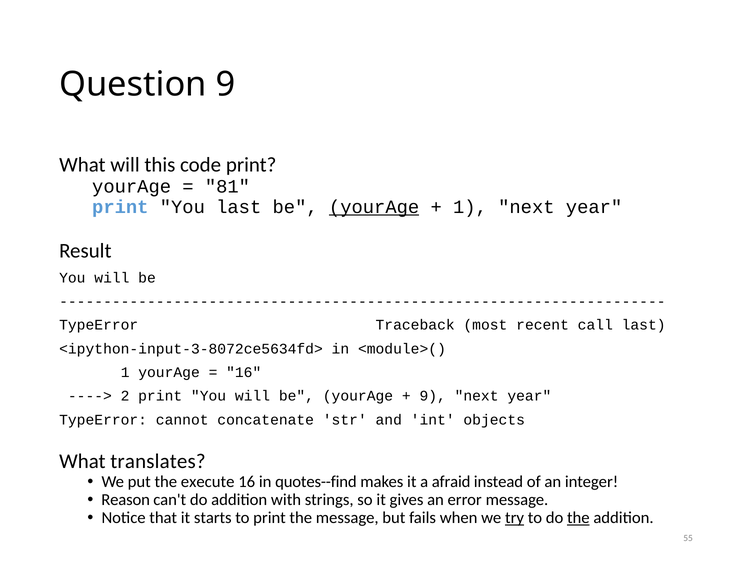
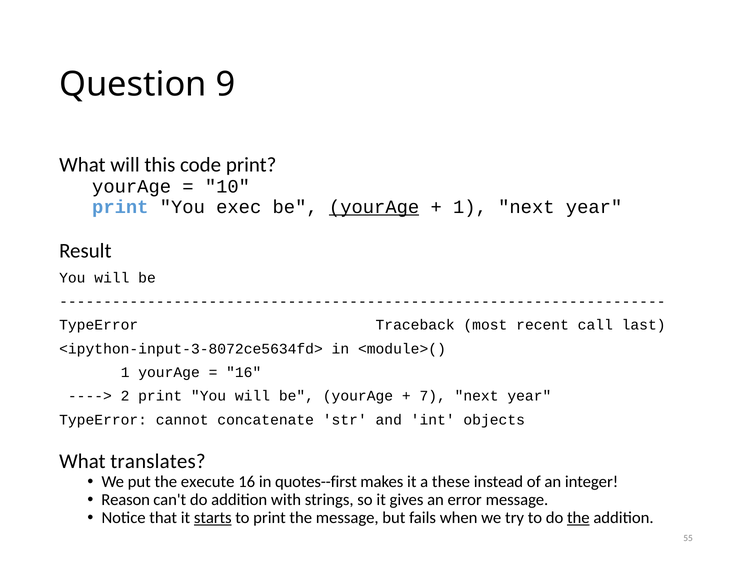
81: 81 -> 10 (227, 187)
You last: last -> exec (239, 207)
9: 9 -> 7 (433, 396)
quotes--find: quotes--find -> quotes--first (316, 482)
afraid: afraid -> these (451, 482)
starts underline: none -> present (213, 518)
try underline: present -> none (515, 518)
